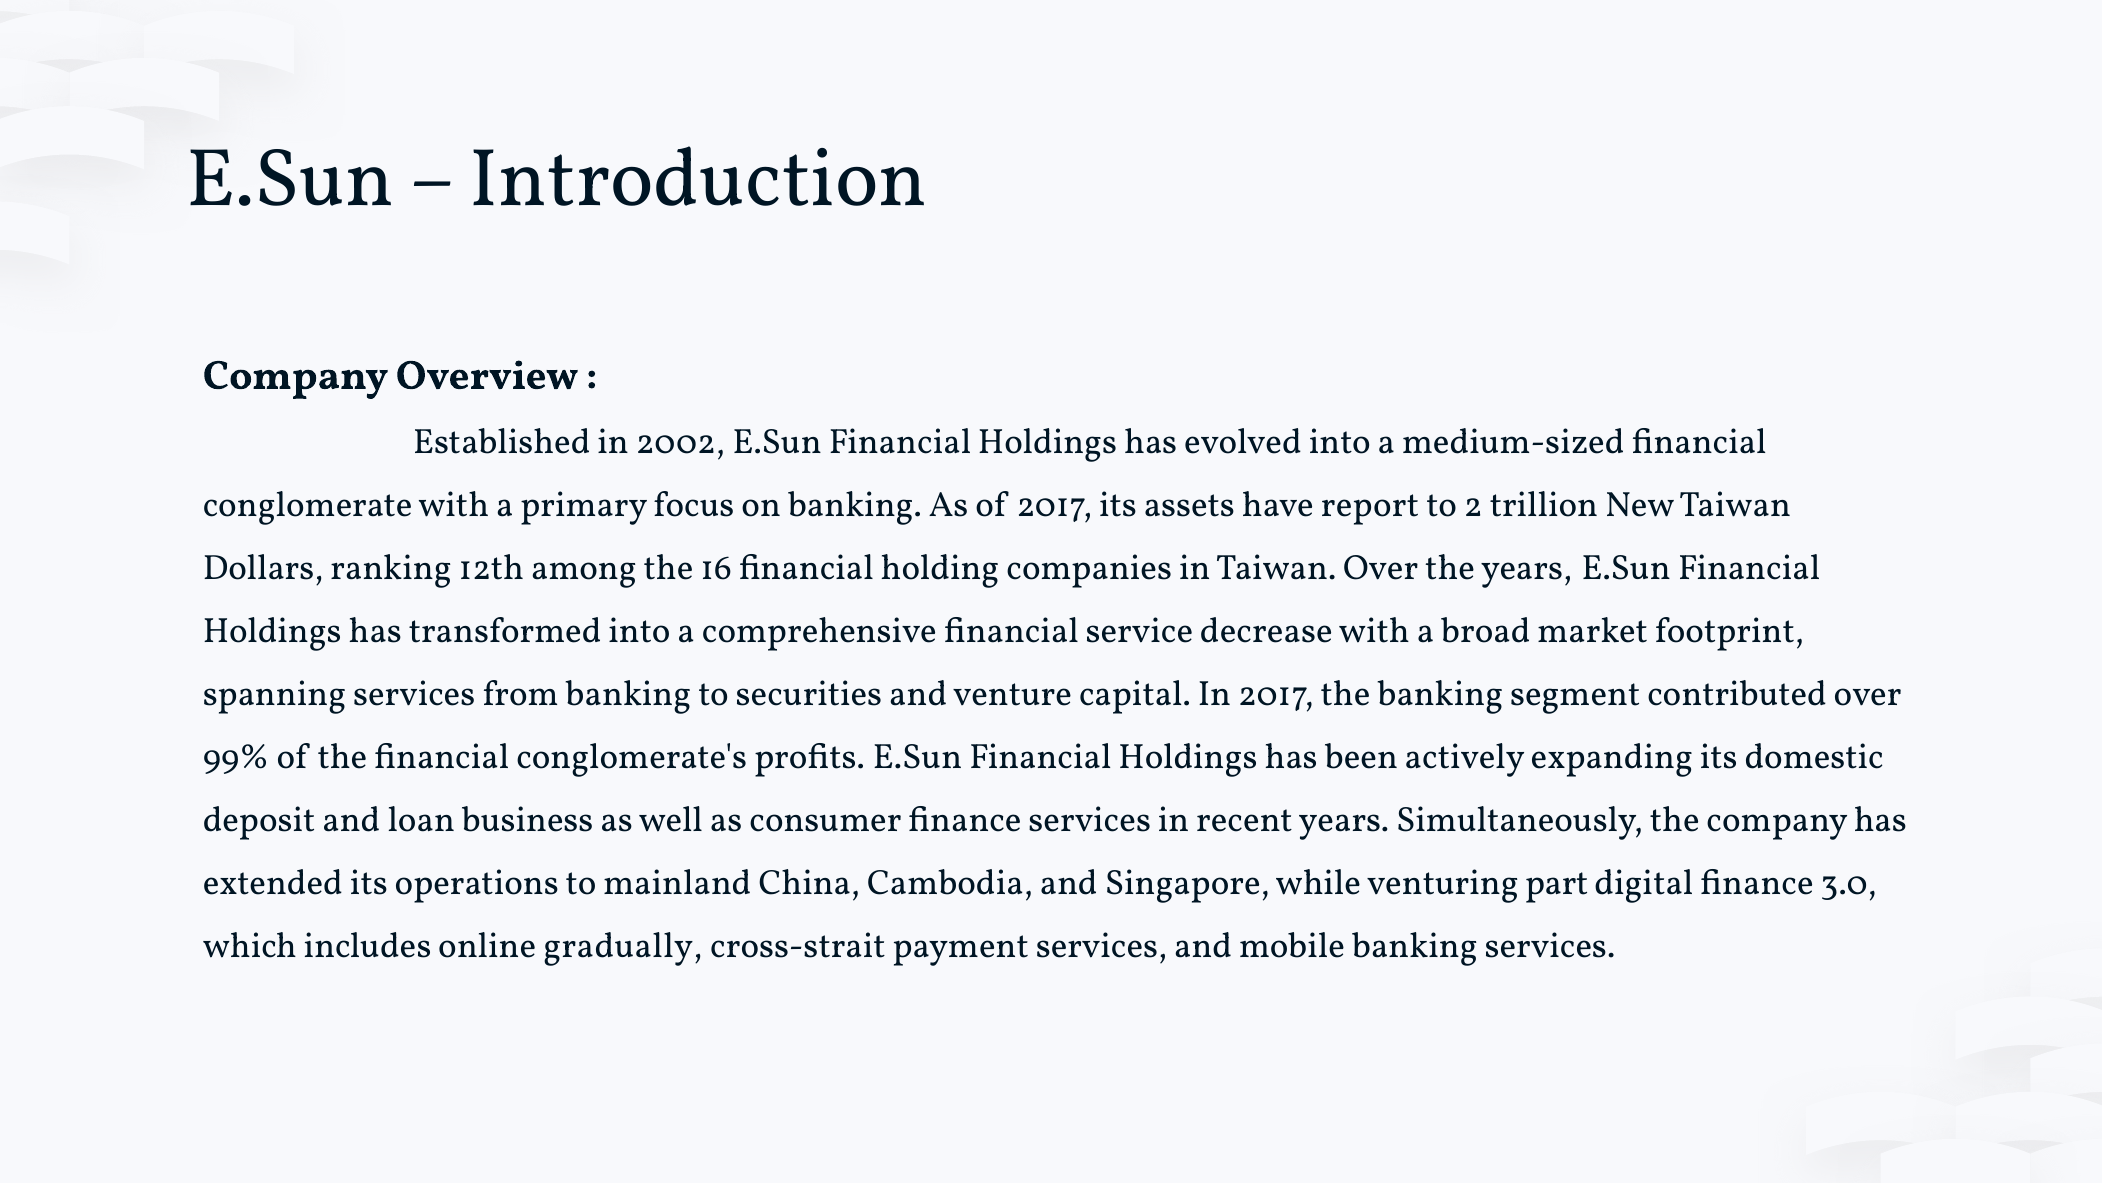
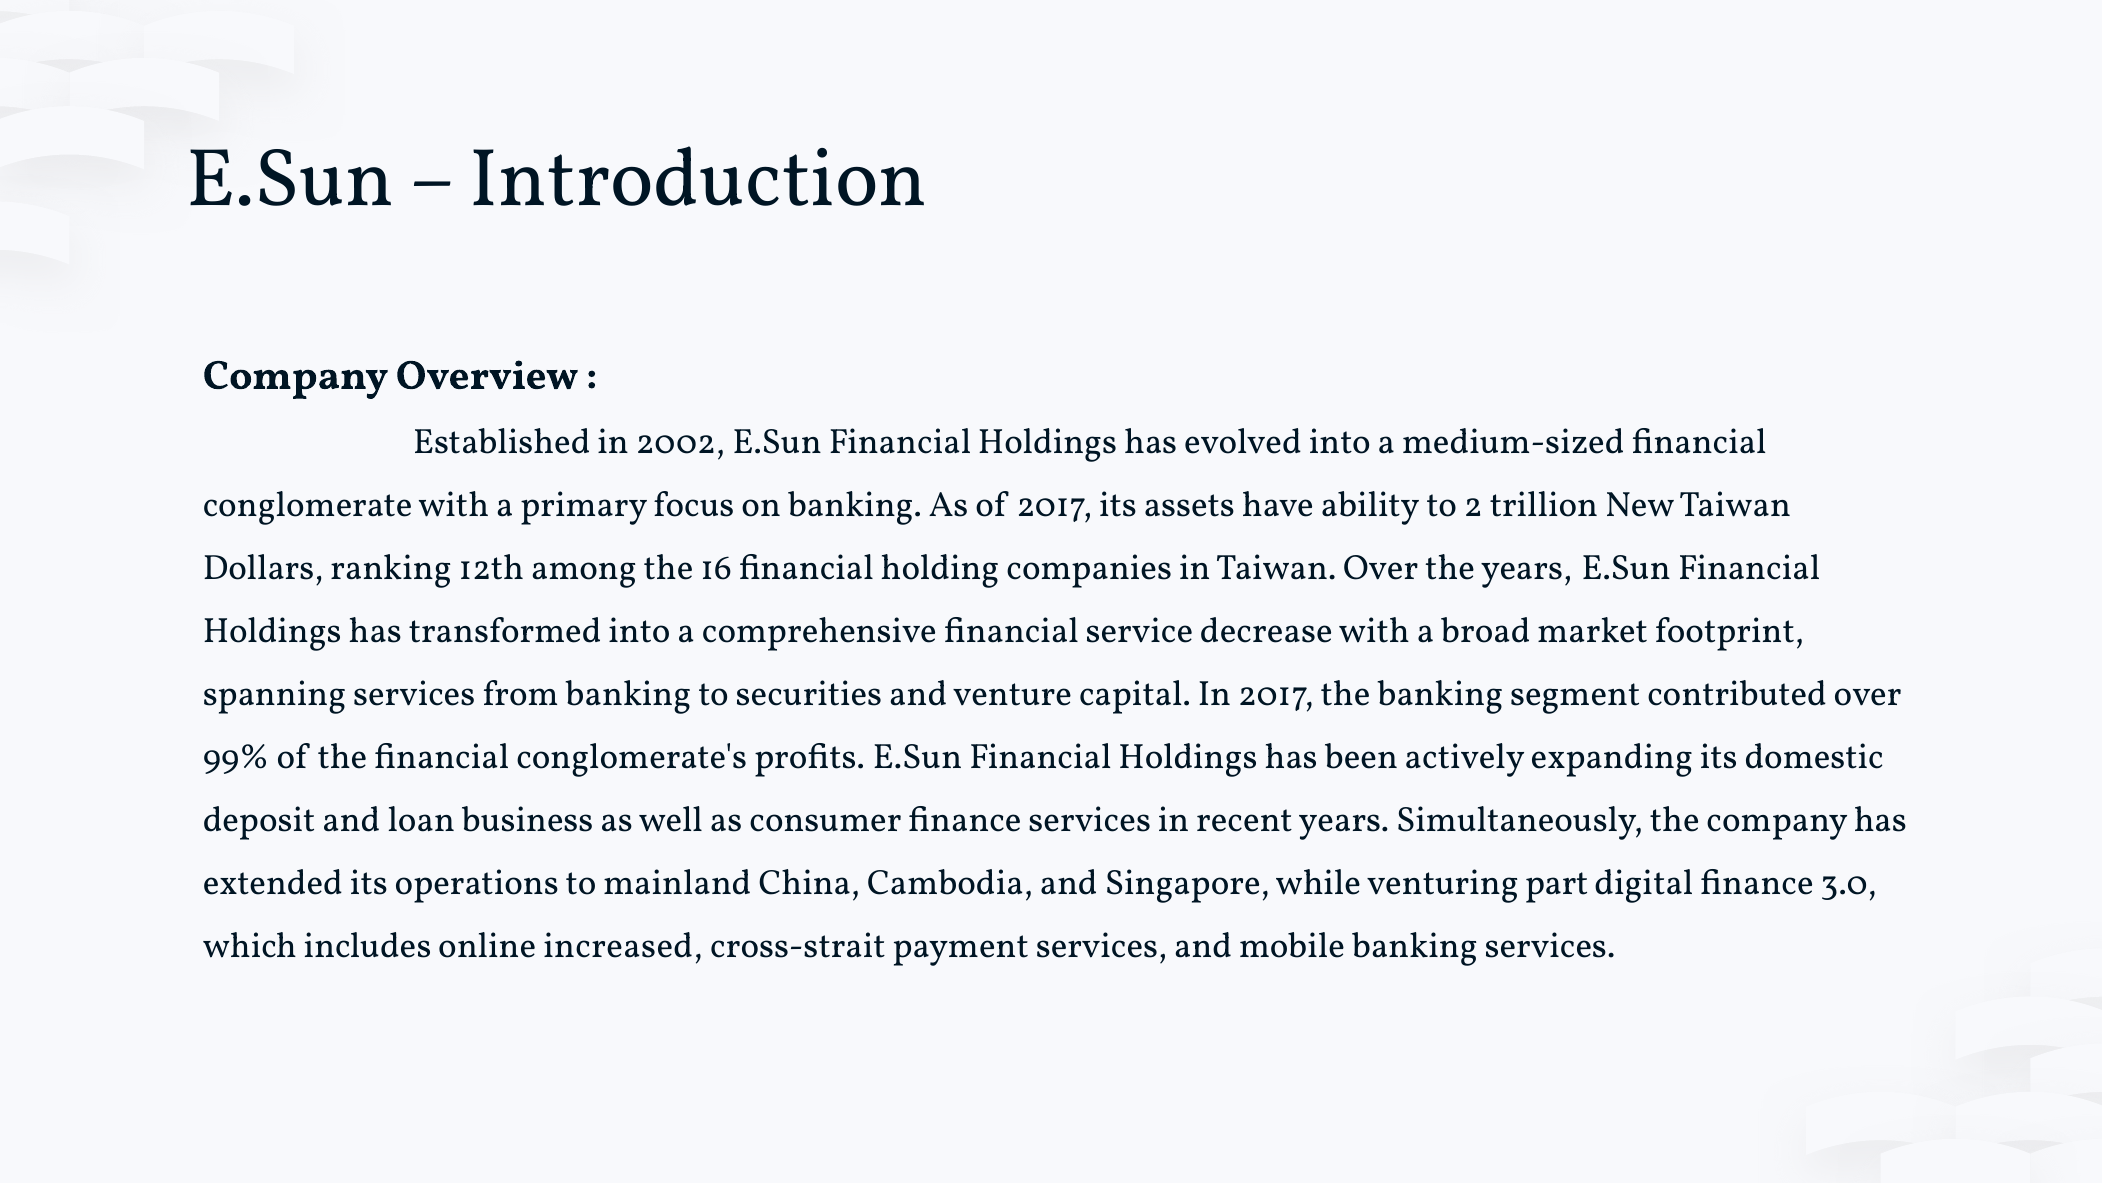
report: report -> ability (1370, 504)
gradually: gradually -> increased (623, 946)
